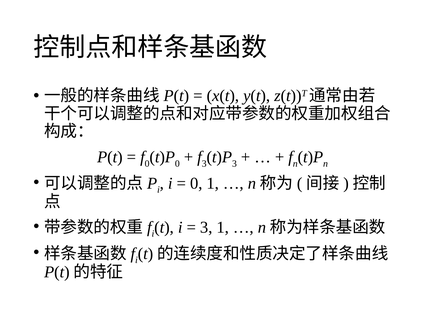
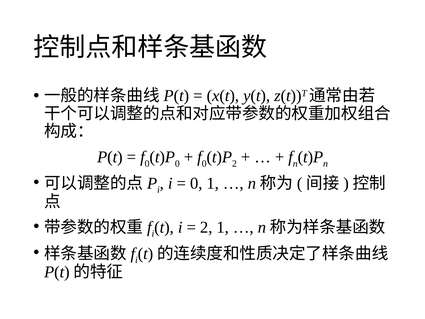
3: 3 -> 0 (204, 163)
3: 3 -> 2 (234, 163)
3: 3 -> 2 (206, 227)
